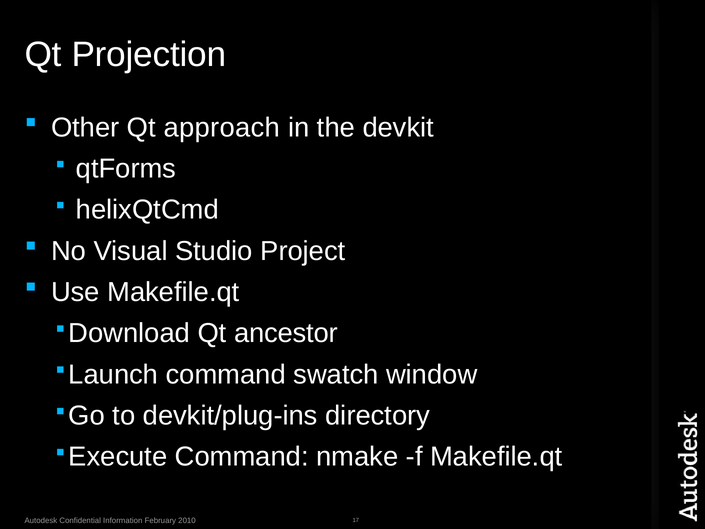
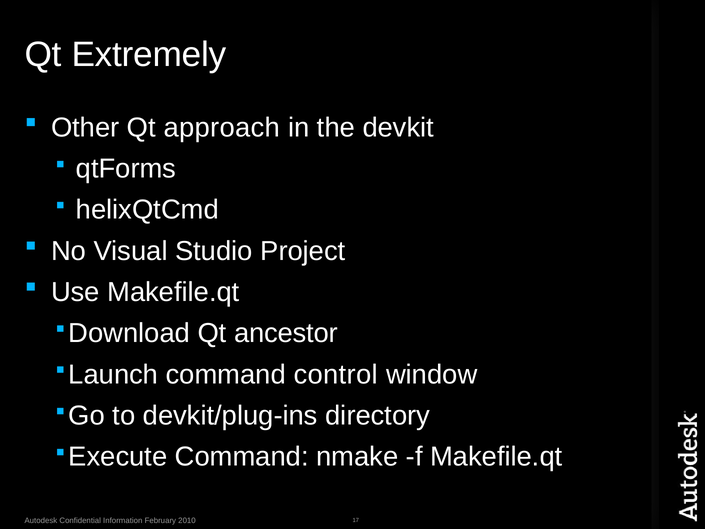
Projection: Projection -> Extremely (149, 54)
swatch: swatch -> control (336, 374)
